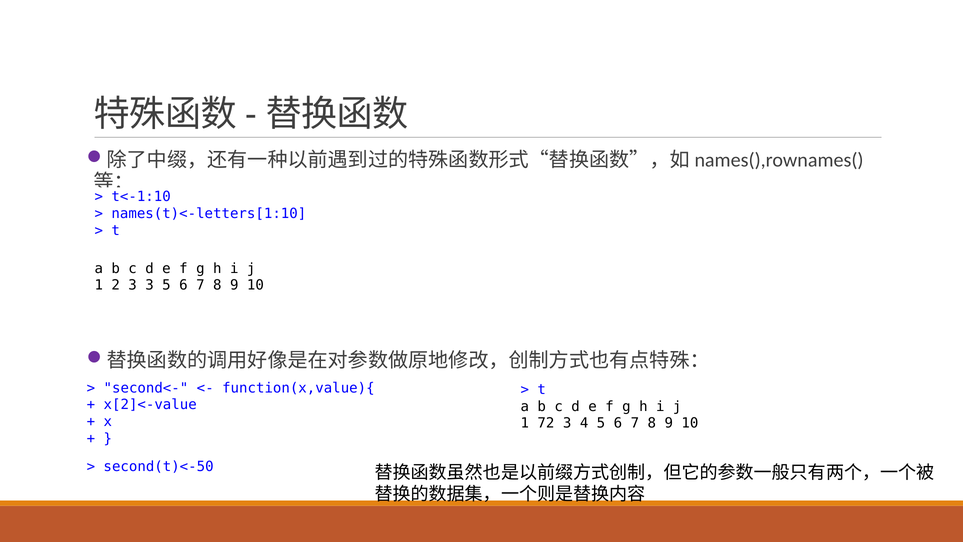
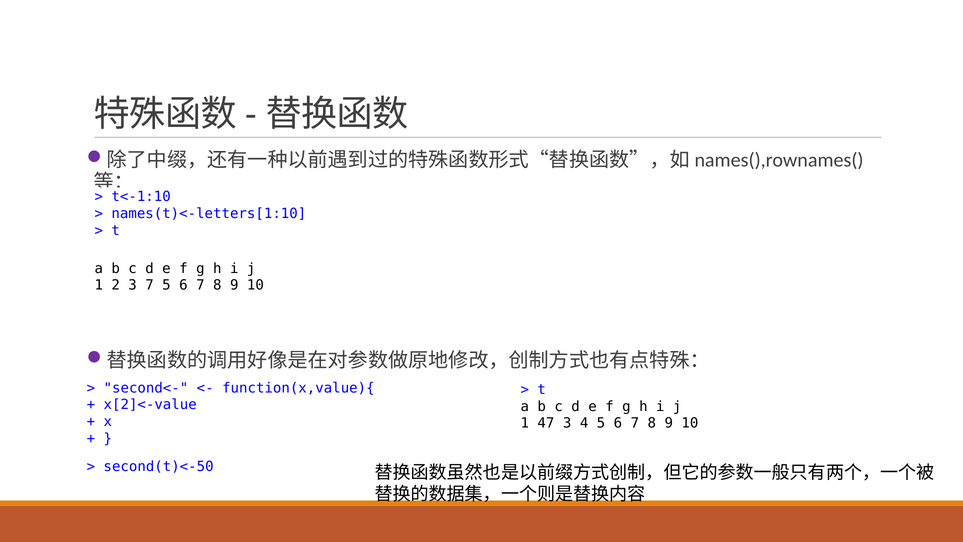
3 3: 3 -> 7 (150, 285)
72: 72 -> 47 (546, 423)
